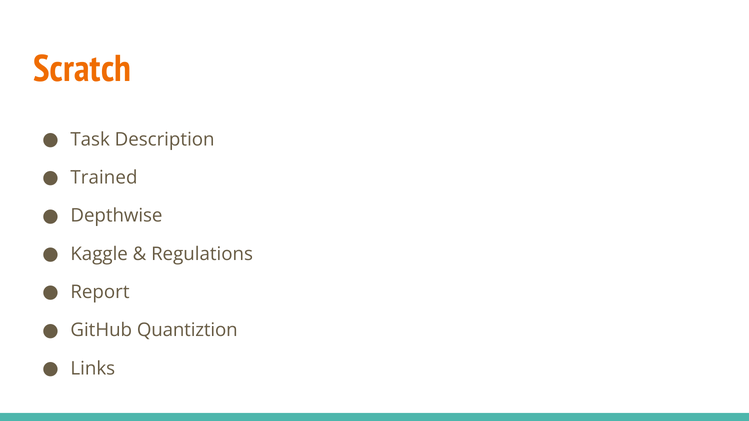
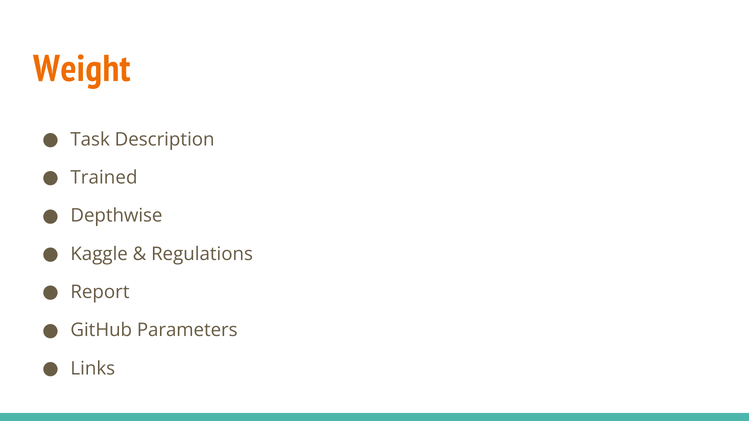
Scratch: Scratch -> Weight (82, 69)
Quantiztion: Quantiztion -> Parameters (187, 330)
